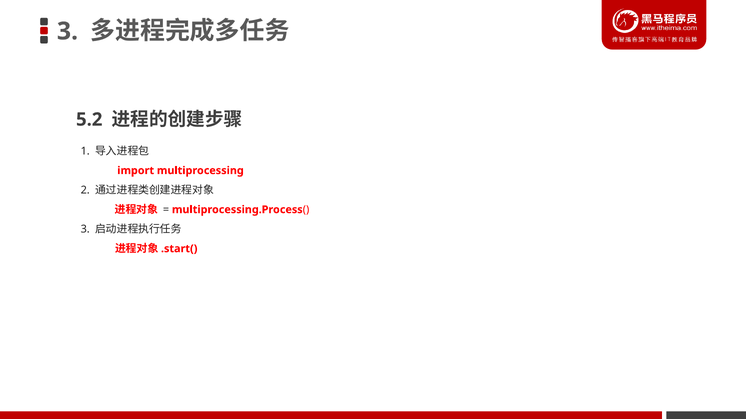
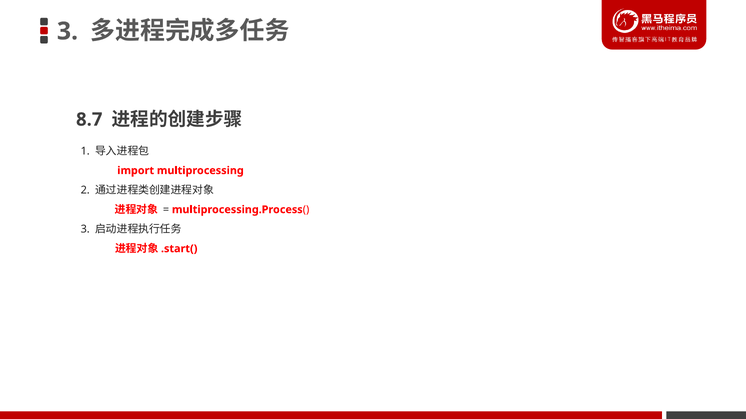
5.2: 5.2 -> 8.7 (89, 120)
